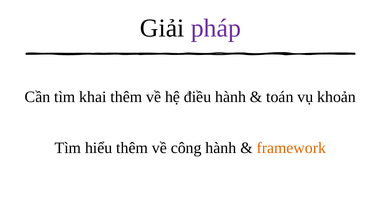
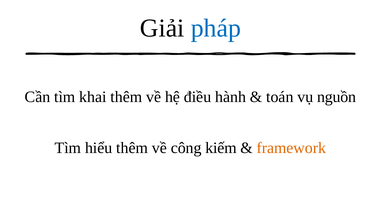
pháp colour: purple -> blue (216, 28)
khoản: khoản -> nguồn (337, 97)
công hành: hành -> kiếm (221, 148)
